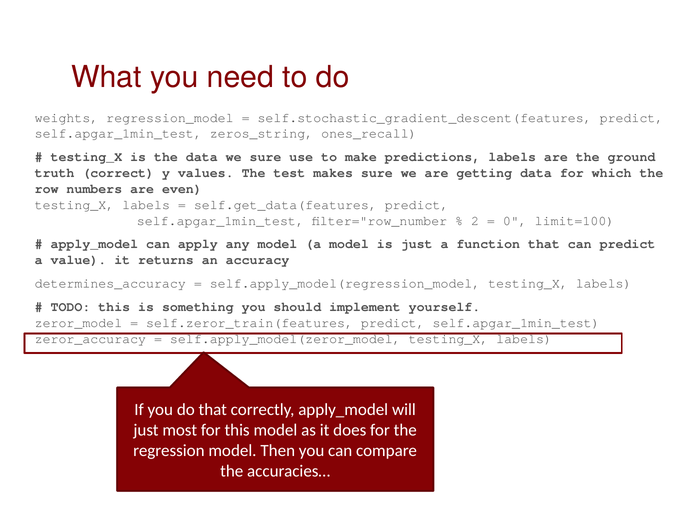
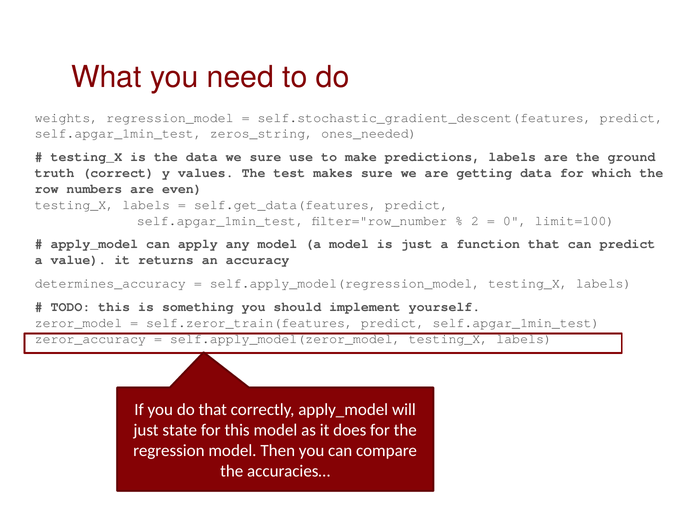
ones_recall: ones_recall -> ones_needed (369, 133)
most: most -> state (180, 430)
